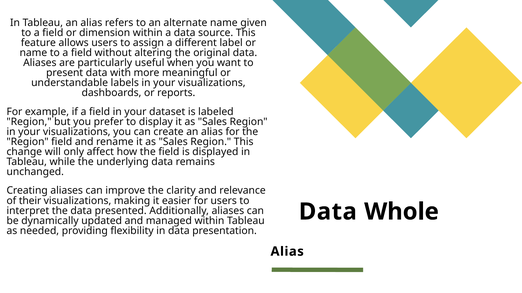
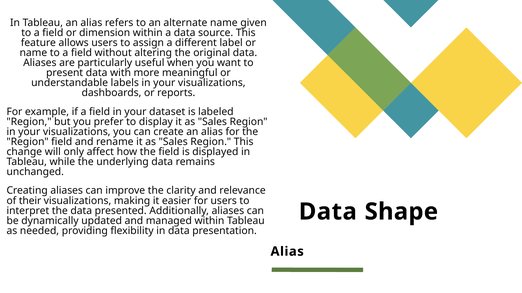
Whole: Whole -> Shape (401, 212)
